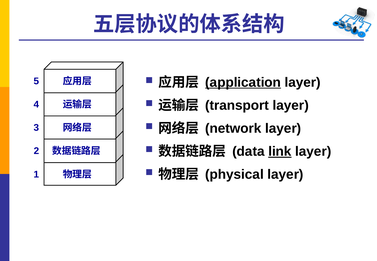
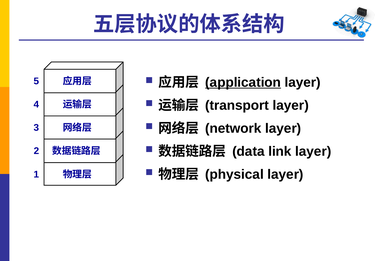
link underline: present -> none (280, 151)
